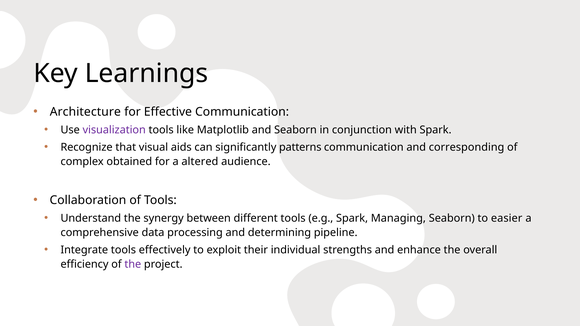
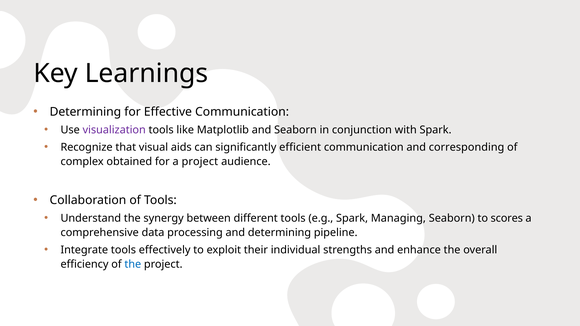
Architecture: Architecture -> Determining (85, 112)
patterns: patterns -> efficient (300, 147)
a altered: altered -> project (200, 162)
easier: easier -> scores (507, 218)
the colour: purple -> blue (133, 264)
